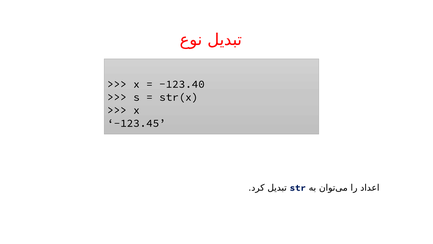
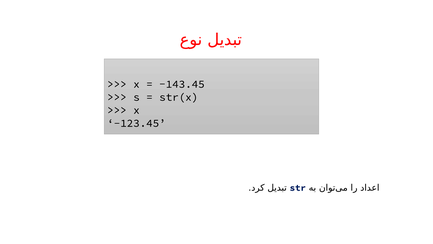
-123.40: -123.40 -> -143.45 (182, 84)
